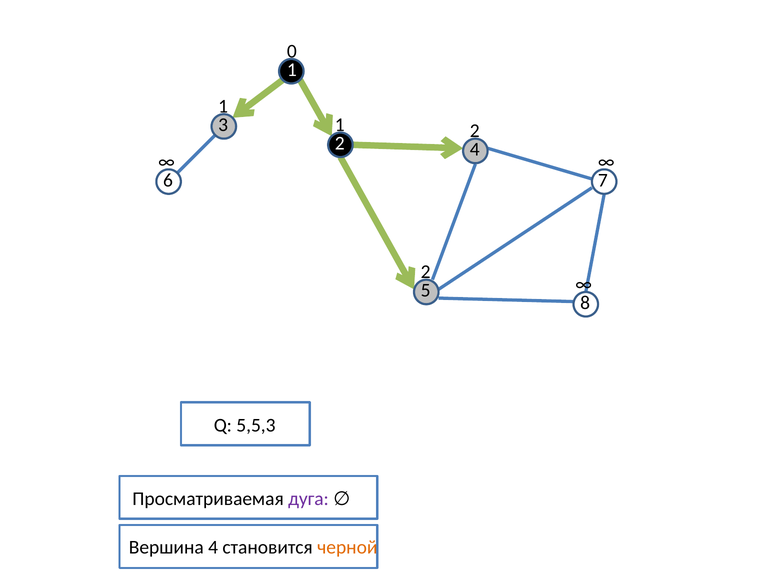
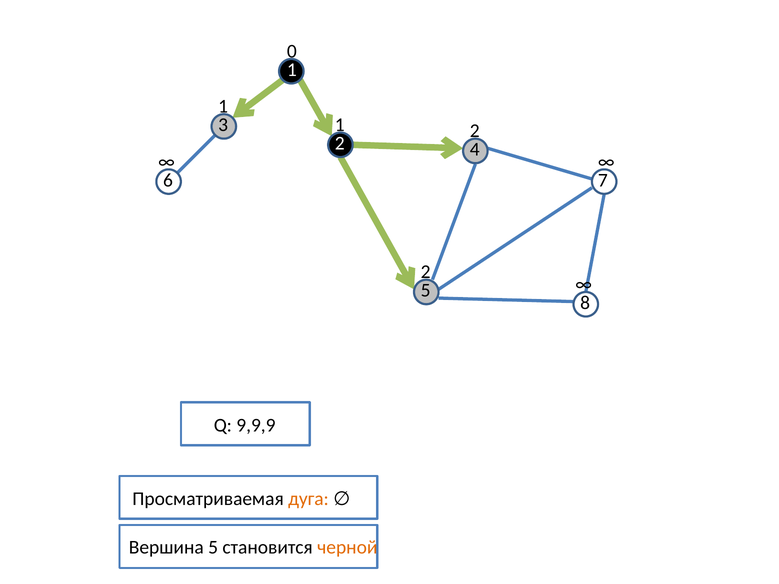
5,5,3: 5,5,3 -> 9,9,9 (256, 426)
дуга colour: purple -> orange (308, 499)
Вершина 4: 4 -> 5 (213, 547)
